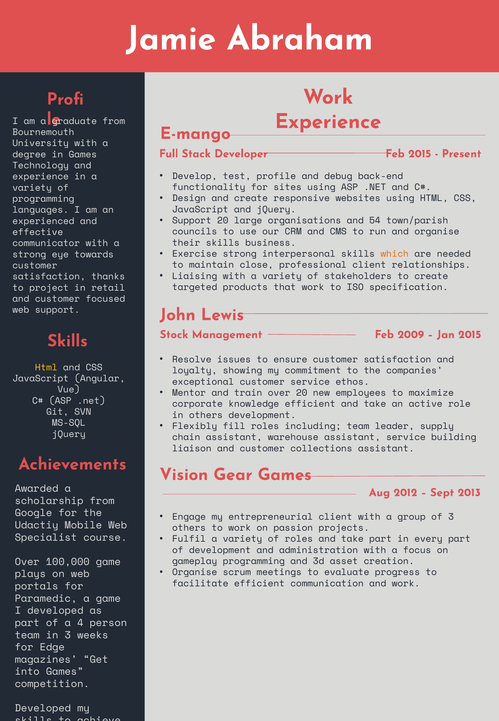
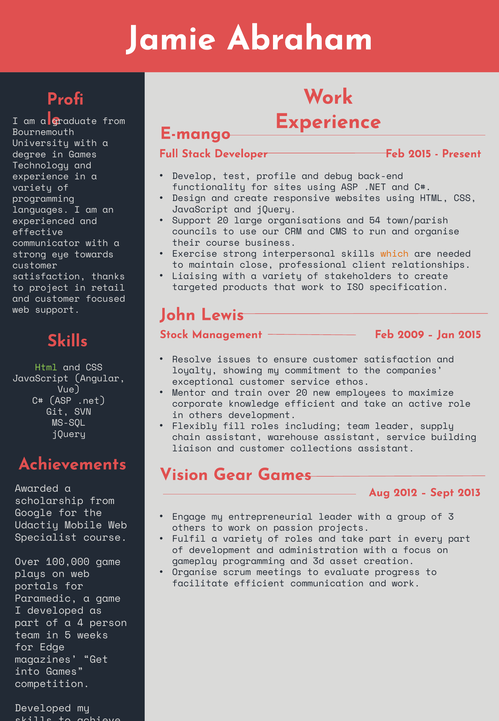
their skills: skills -> course (223, 243)
Html colour: yellow -> light green (46, 367)
entrepreneurial client: client -> leader (335, 517)
in 3: 3 -> 5 (68, 635)
